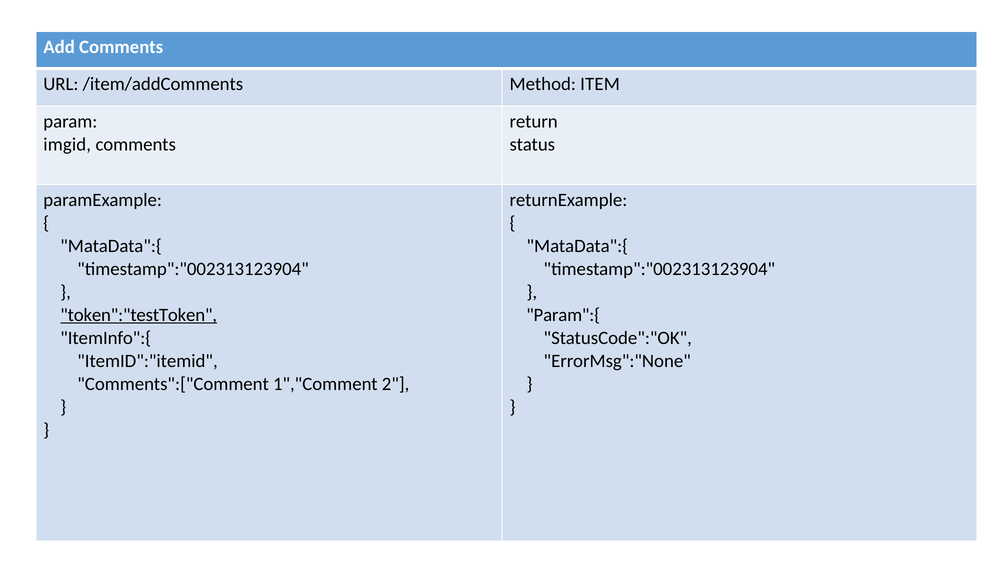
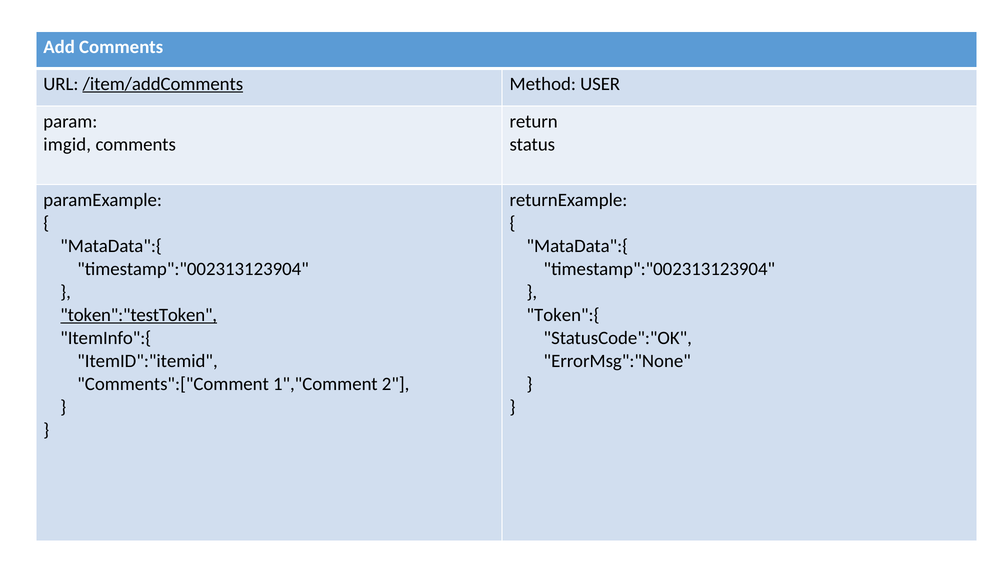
/item/addComments underline: none -> present (163, 84)
ITEM: ITEM -> USER (600, 84)
Param":{: Param":{ -> Token":{ (563, 315)
